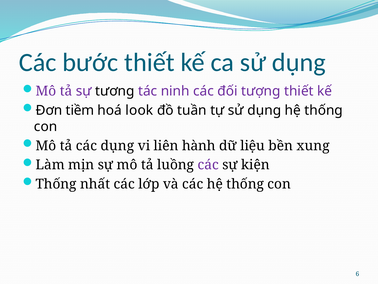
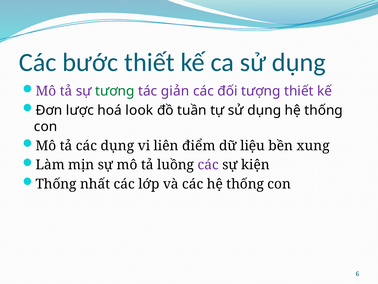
tương colour: black -> green (115, 91)
ninh: ninh -> giản (175, 91)
tiềm: tiềm -> lược (80, 110)
hành: hành -> điểm (199, 146)
